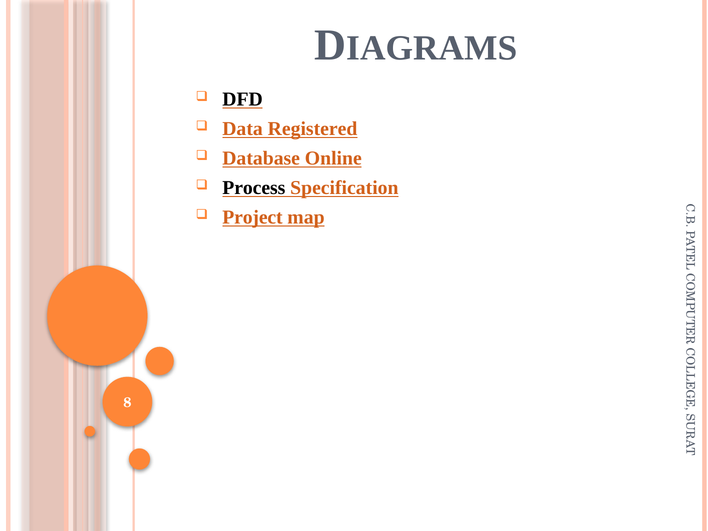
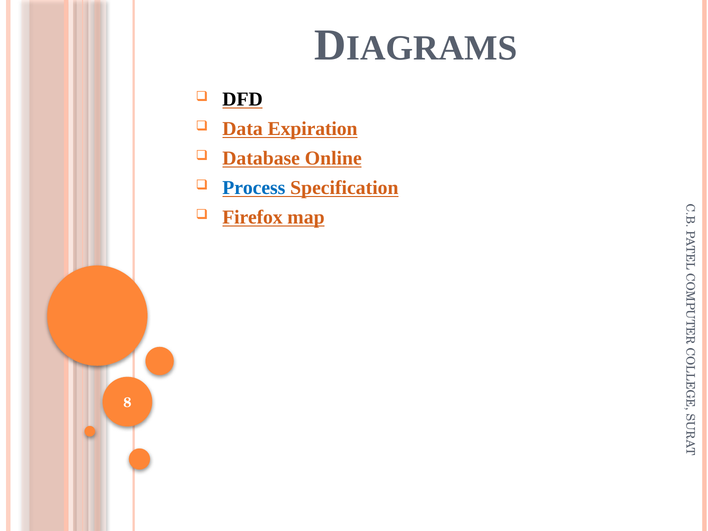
Registered: Registered -> Expiration (313, 129)
Process colour: black -> blue (254, 188)
Project: Project -> Firefox (252, 217)
